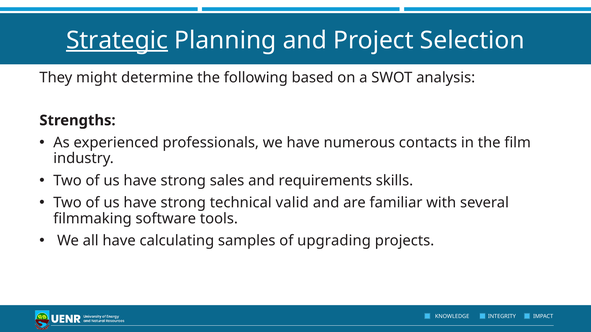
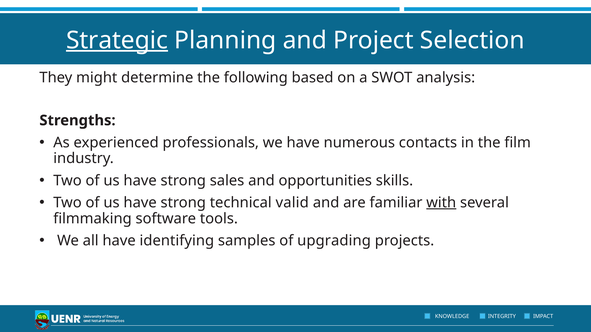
requirements: requirements -> opportunities (325, 181)
with underline: none -> present (441, 203)
calculating: calculating -> identifying (177, 241)
